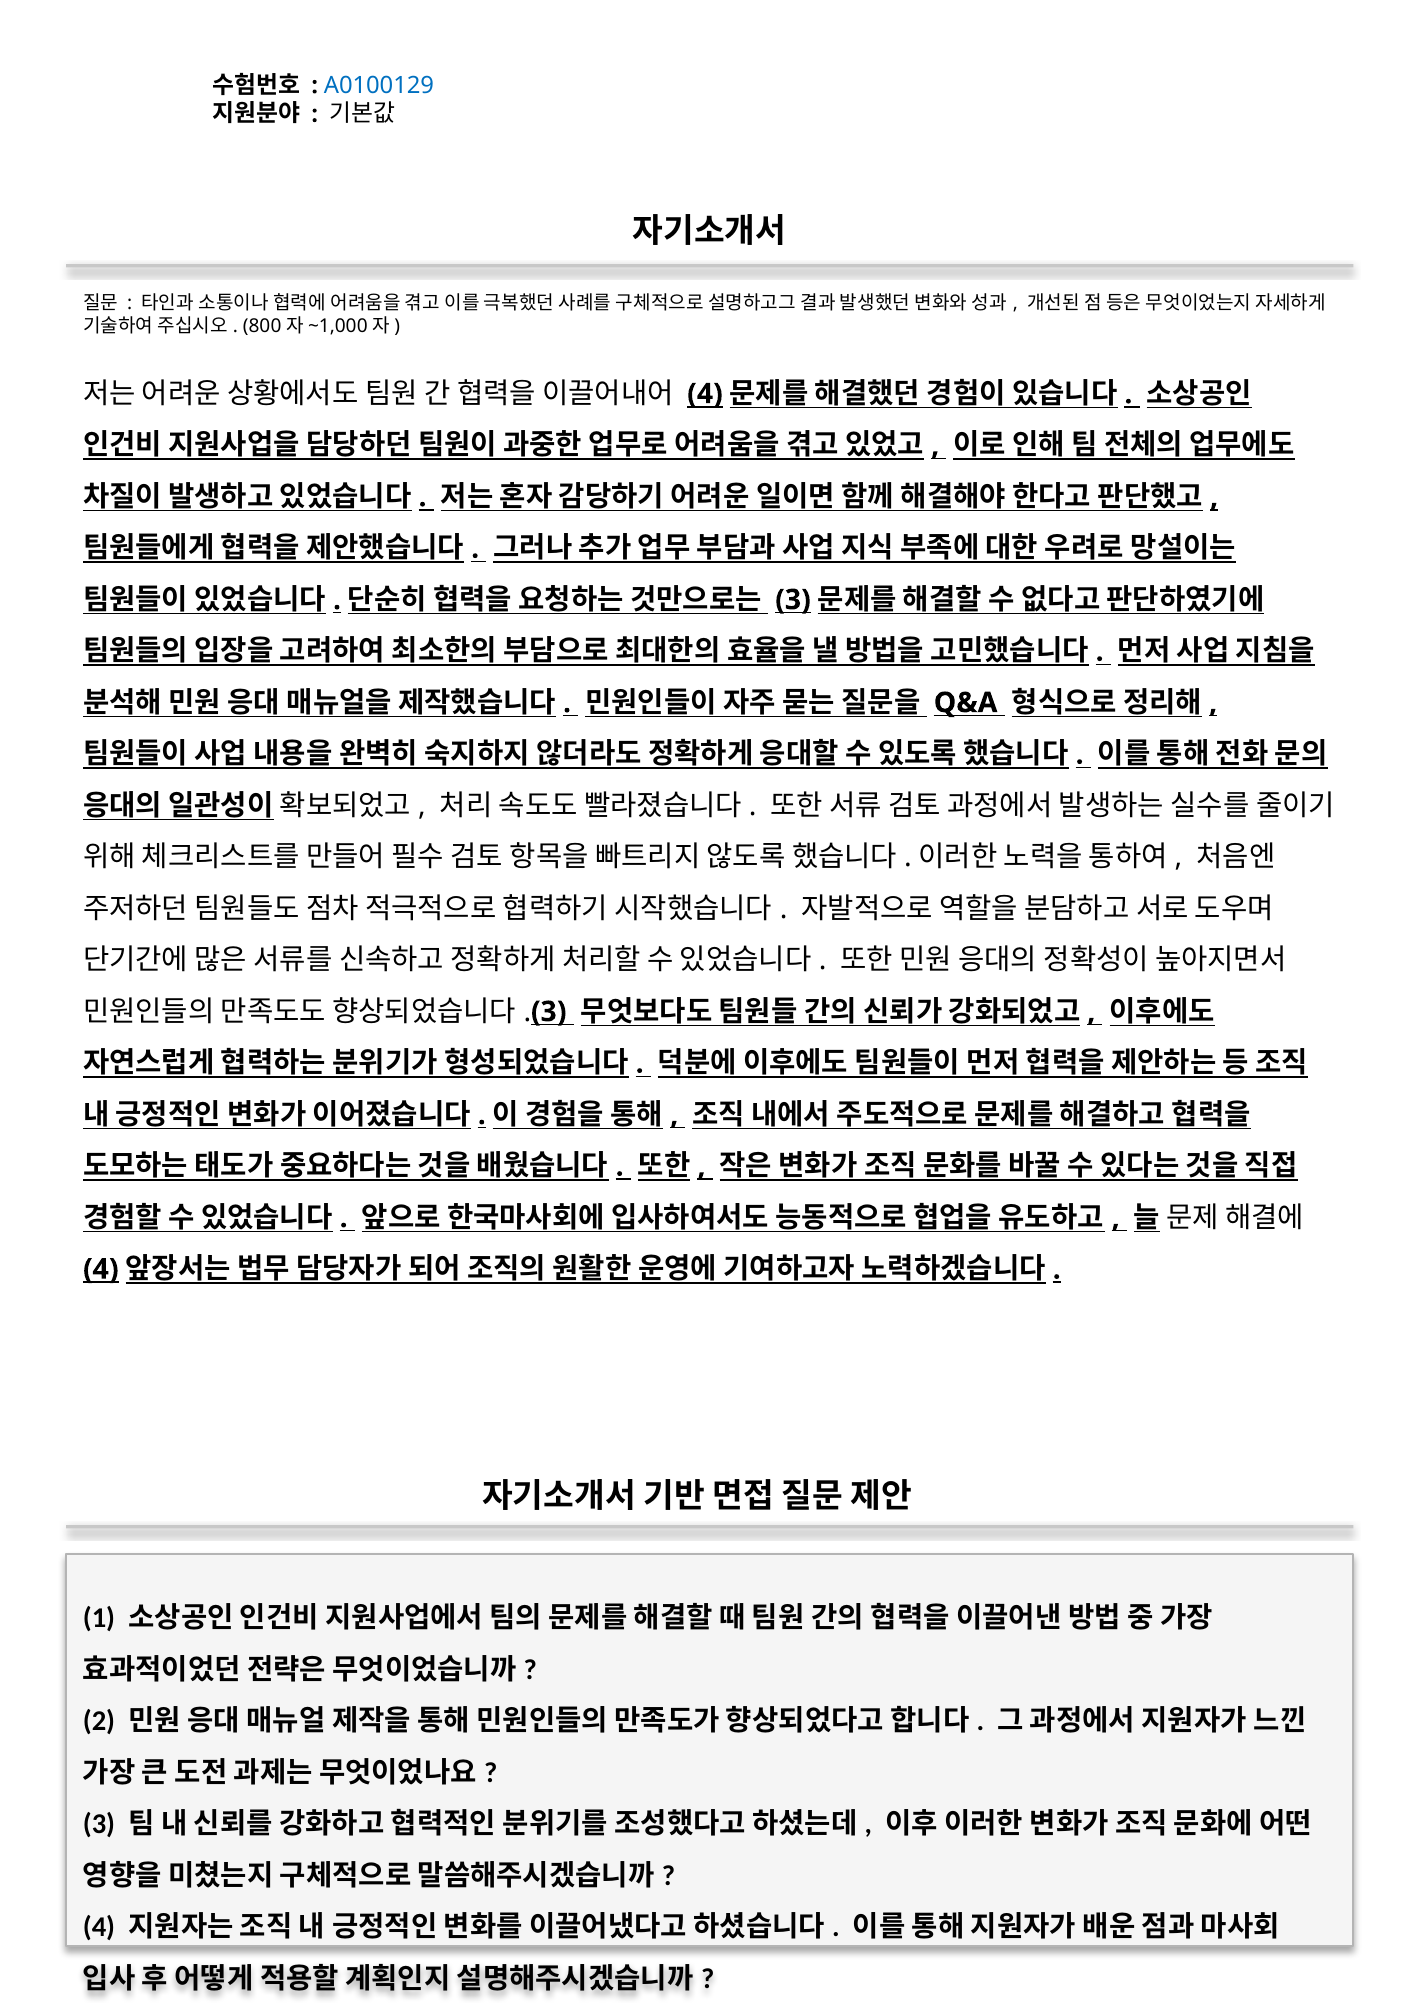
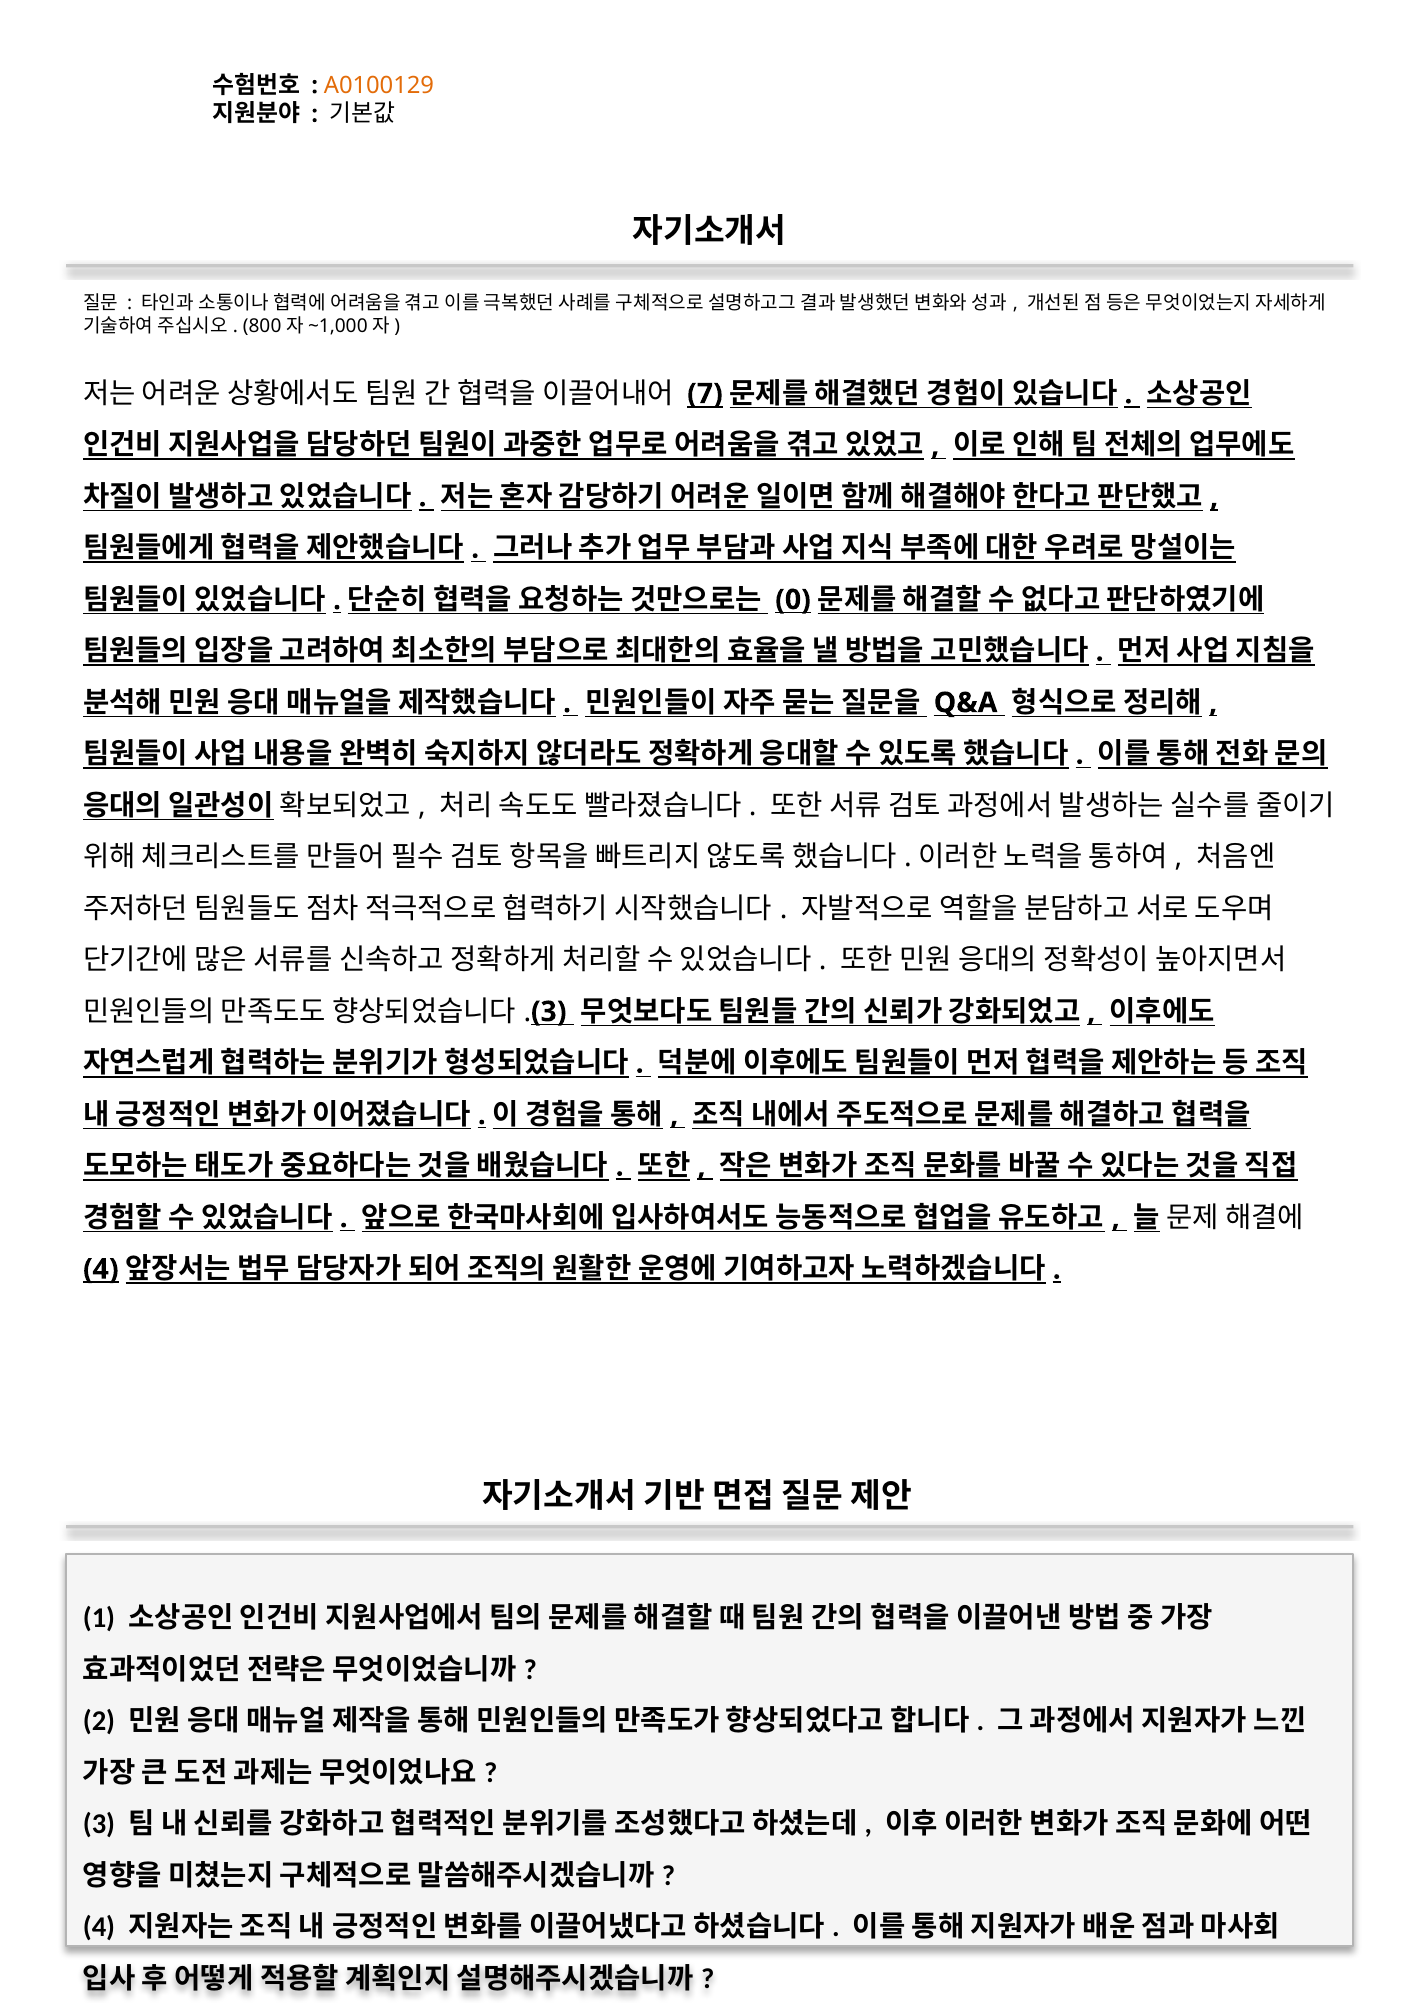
A0100129 colour: blue -> orange (379, 85)
4: 4 -> 7 (705, 394)
3: 3 -> 0 (793, 600)
